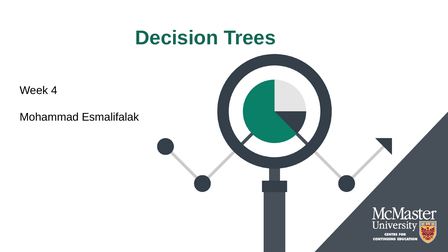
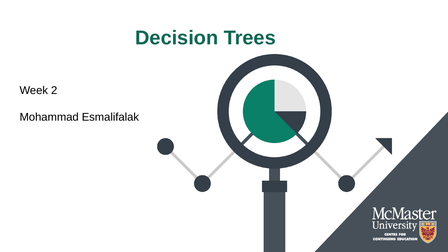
4: 4 -> 2 (54, 90)
